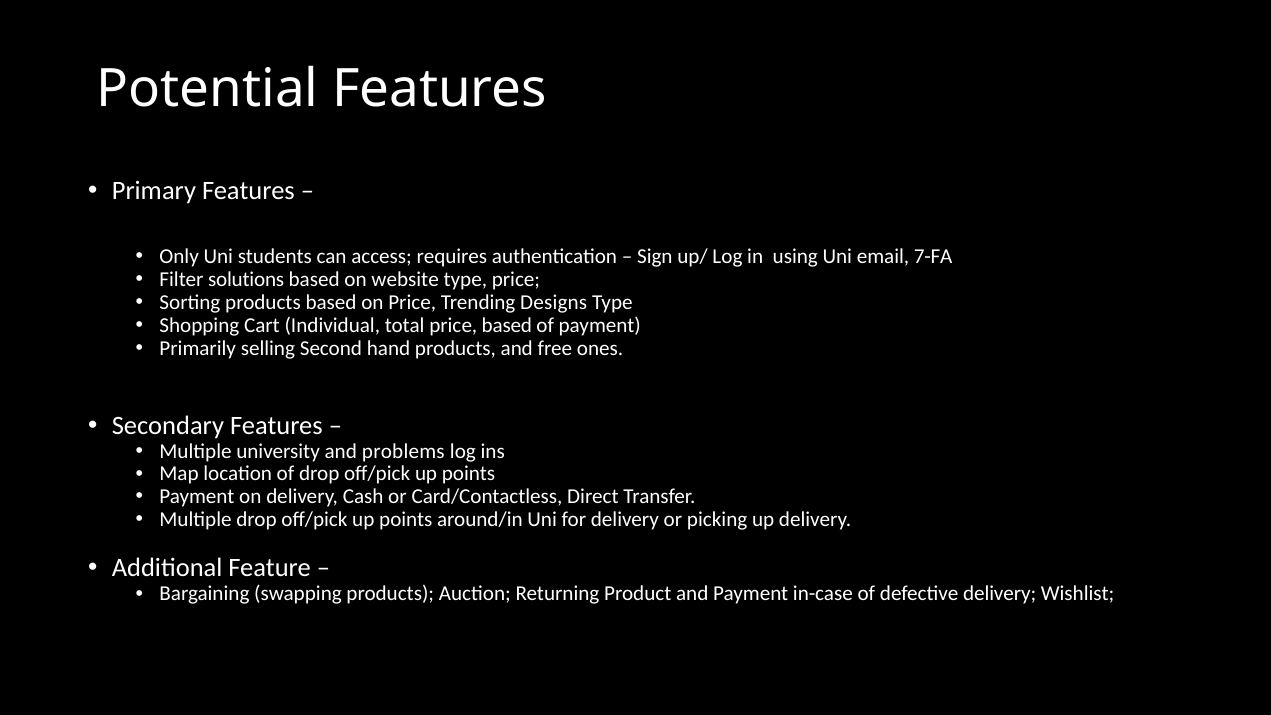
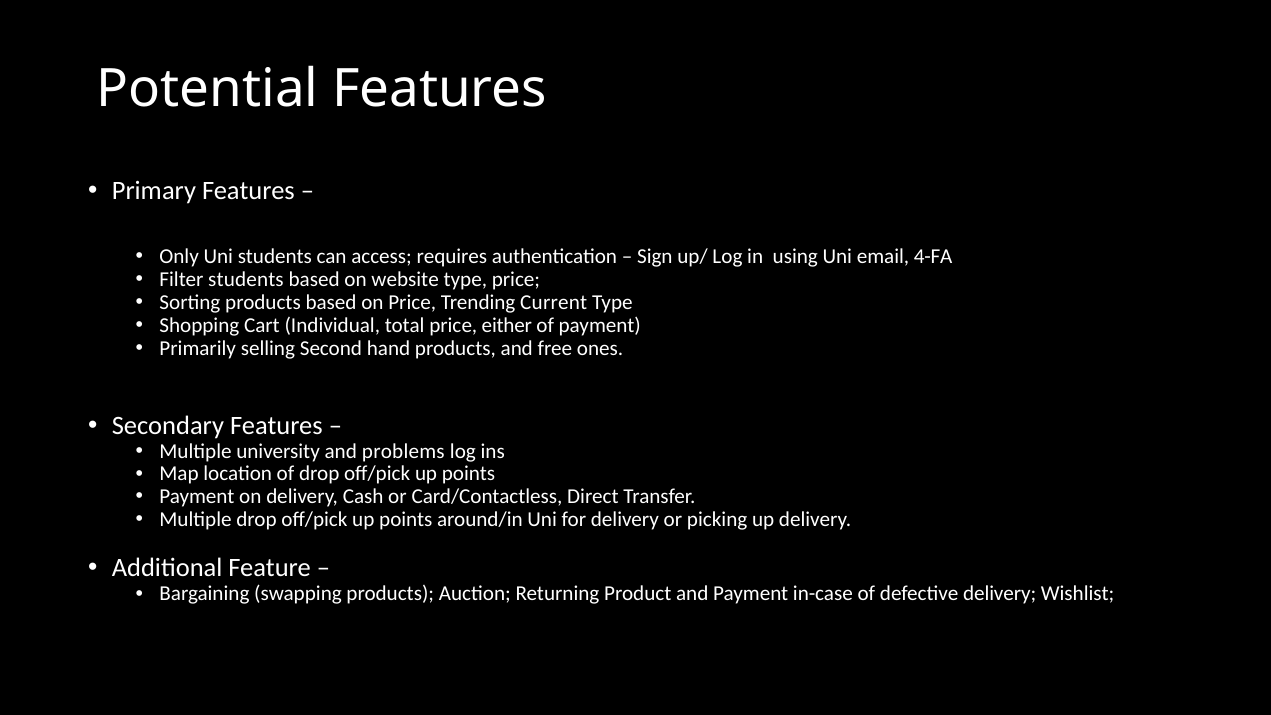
7-FA: 7-FA -> 4-FA (933, 257)
Filter solutions: solutions -> students (246, 280)
Designs: Designs -> Current (554, 302)
price based: based -> either (507, 325)
